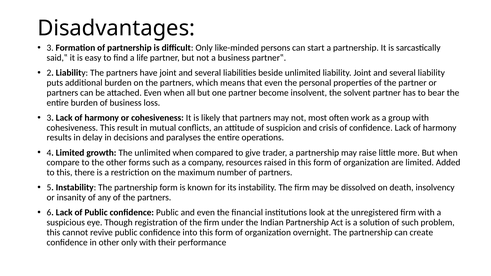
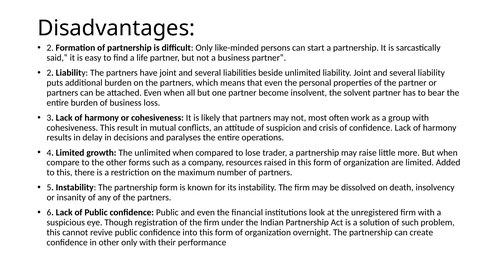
3: 3 -> 2 (50, 48)
give: give -> lose (253, 153)
